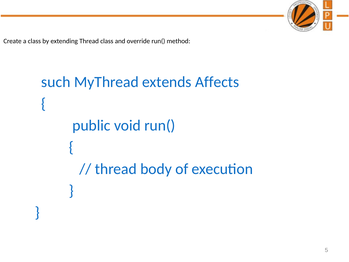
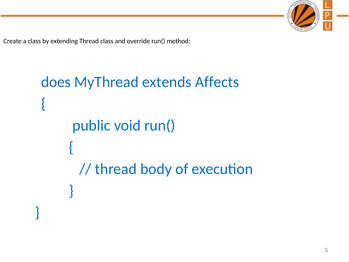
such: such -> does (56, 82)
